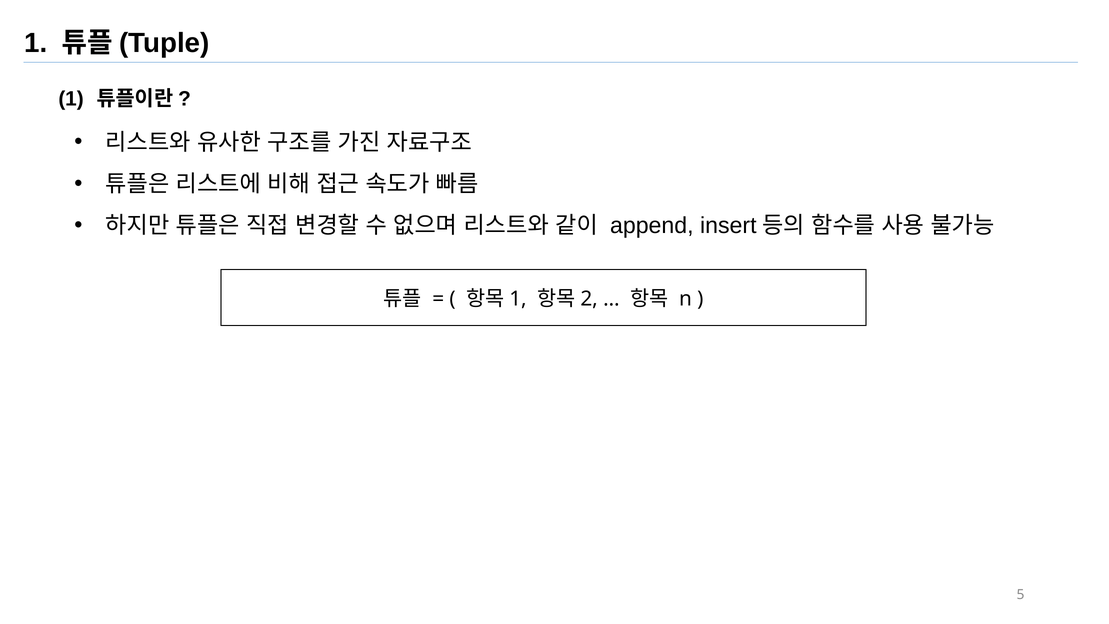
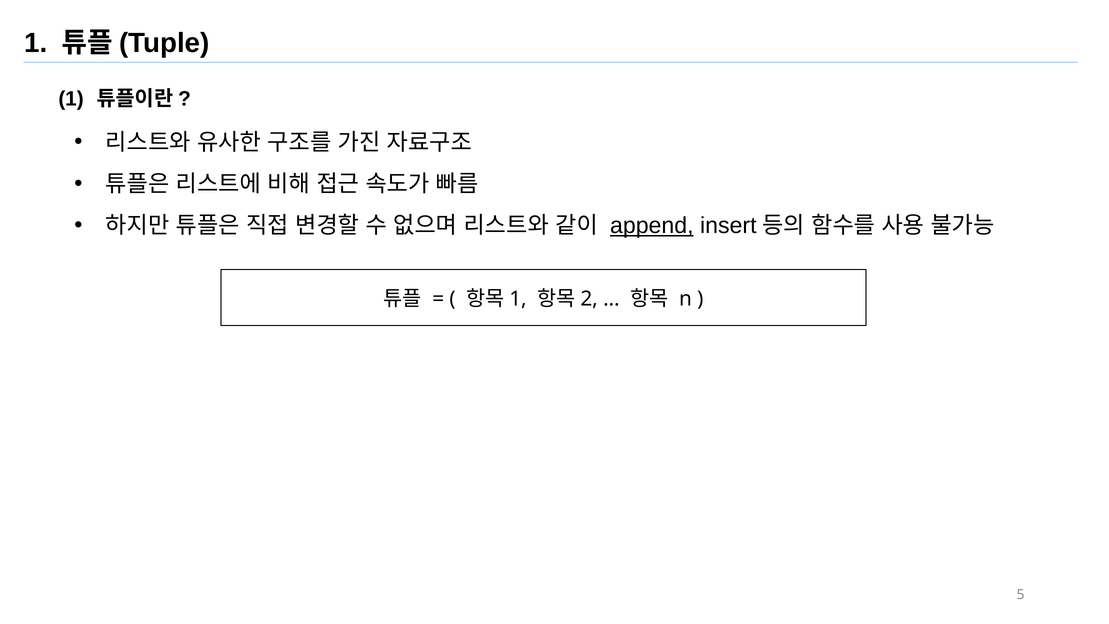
append underline: none -> present (652, 226)
